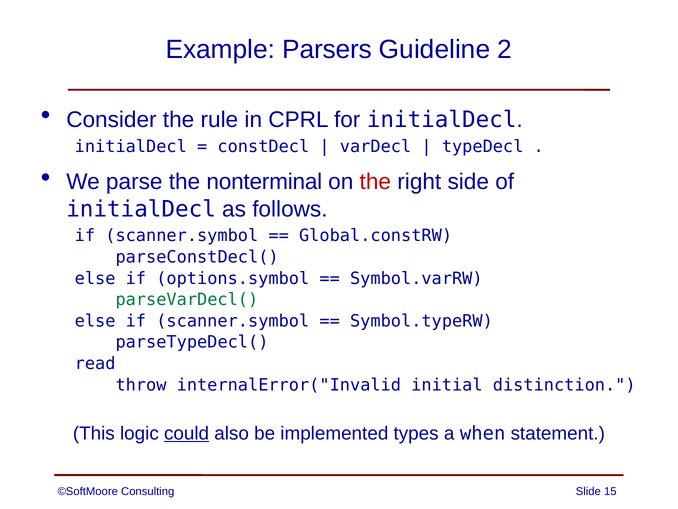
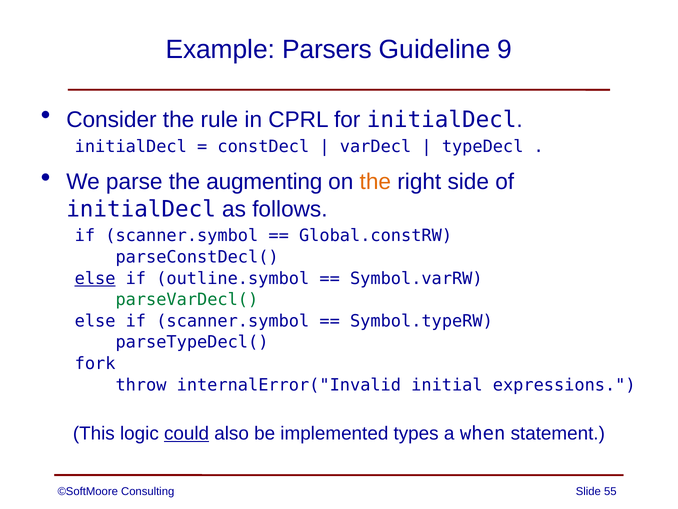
2: 2 -> 9 (505, 49)
nonterminal: nonterminal -> augmenting (264, 182)
the colour: red -> orange (375, 182)
else underline: none -> present (95, 278)
options.symbol: options.symbol -> outline.symbol (233, 278)
read: read -> fork (95, 363)
distinction: distinction -> expressions (564, 385)
15: 15 -> 55 (610, 491)
